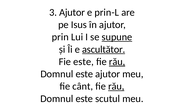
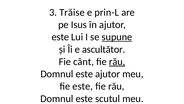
3 Ajutor: Ajutor -> Trăise (72, 12)
prin: prin -> este (60, 37)
ascultător underline: present -> none (104, 49)
Fie este: este -> cânt (84, 61)
fie cânt: cânt -> este (83, 86)
rău underline: present -> none (116, 86)
